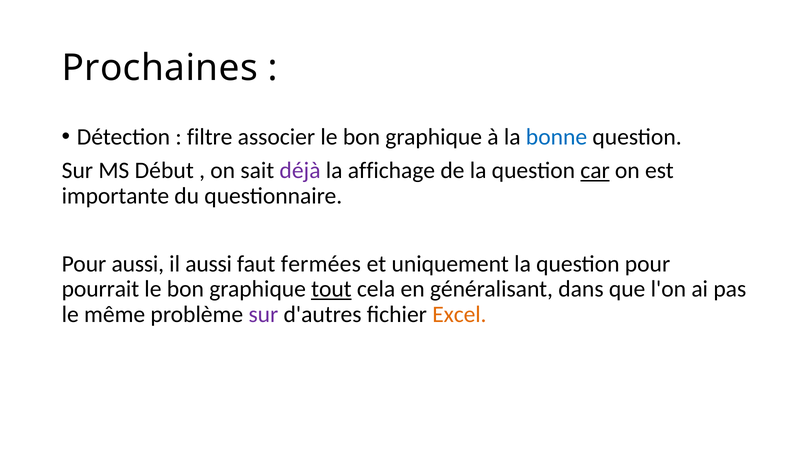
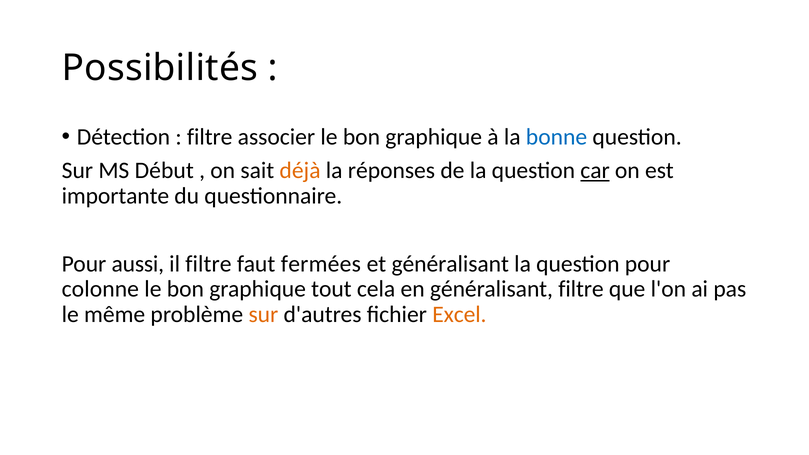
Prochaines: Prochaines -> Possibilités (160, 68)
déjà colour: purple -> orange (300, 171)
affichage: affichage -> réponses (391, 171)
il aussi: aussi -> filtre (208, 264)
et uniquement: uniquement -> généralisant (450, 264)
pourrait: pourrait -> colonne (100, 289)
tout underline: present -> none (331, 289)
généralisant dans: dans -> filtre (581, 289)
sur colour: purple -> orange (263, 315)
